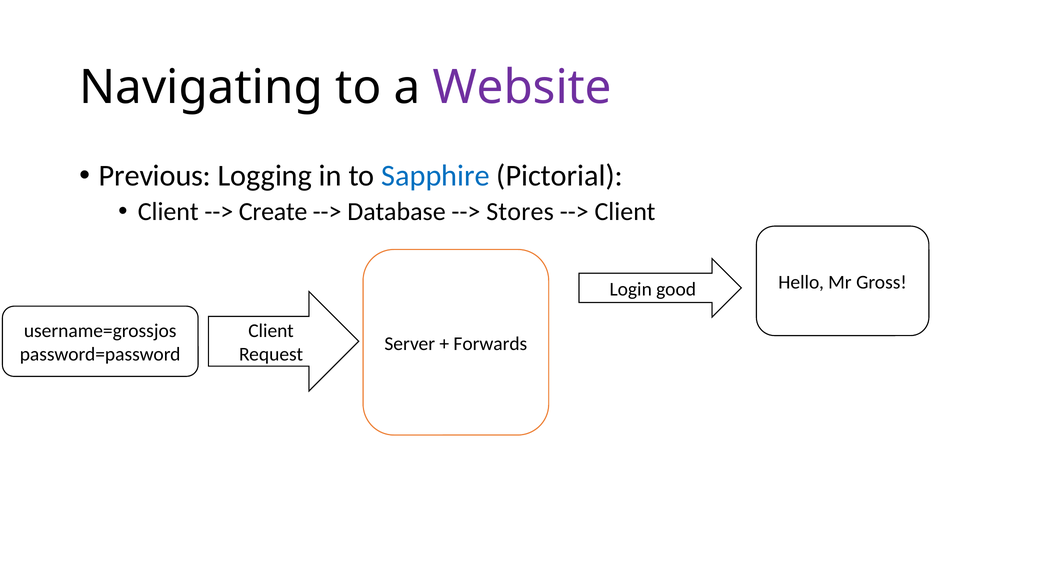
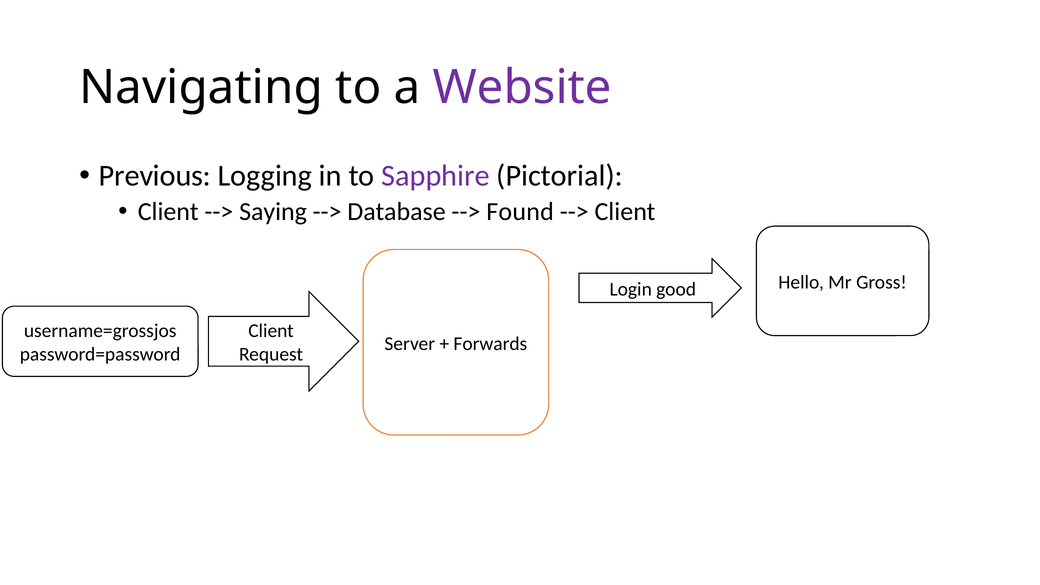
Sapphire colour: blue -> purple (436, 176)
Create: Create -> Saying (273, 212)
Stores: Stores -> Found (520, 212)
